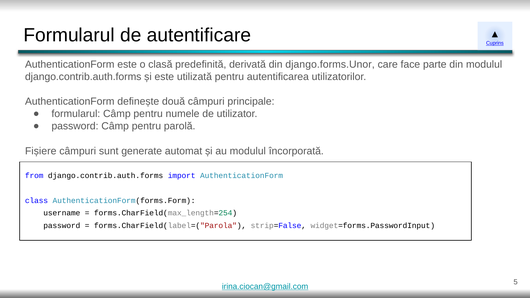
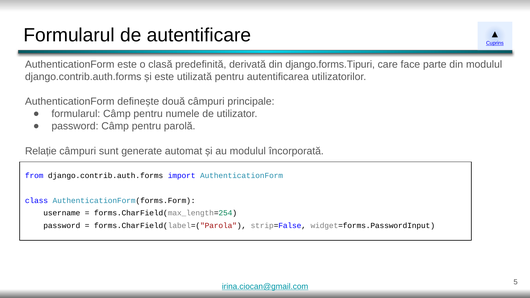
django.forms.Unor: django.forms.Unor -> django.forms.Tipuri (330, 64)
Fișiere: Fișiere -> Relație (41, 151)
